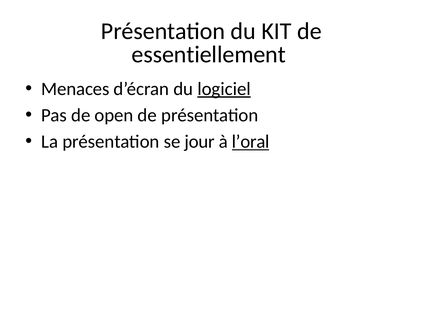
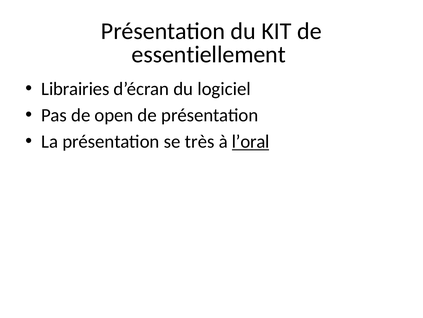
Menaces: Menaces -> Librairies (75, 89)
logiciel underline: present -> none (224, 89)
jour: jour -> très (200, 141)
